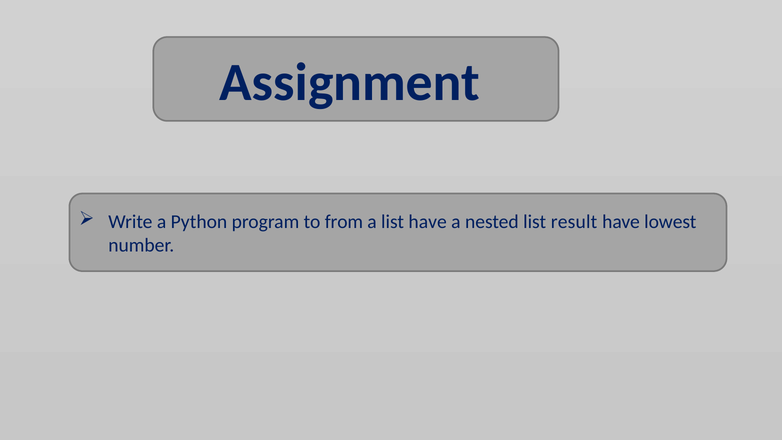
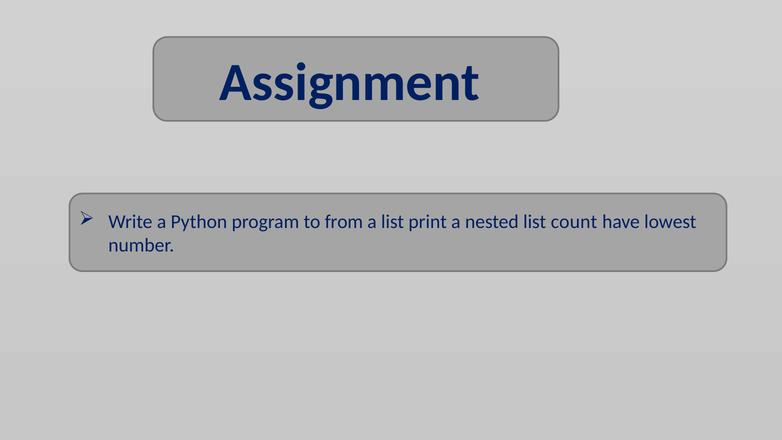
list have: have -> print (428, 222)
result: result -> count (574, 222)
